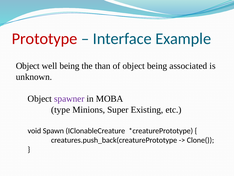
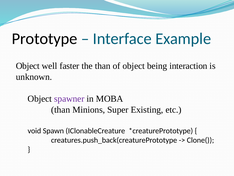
Prototype colour: red -> black (45, 39)
well being: being -> faster (69, 66)
associated: associated -> interaction (188, 66)
type: type -> than (61, 109)
